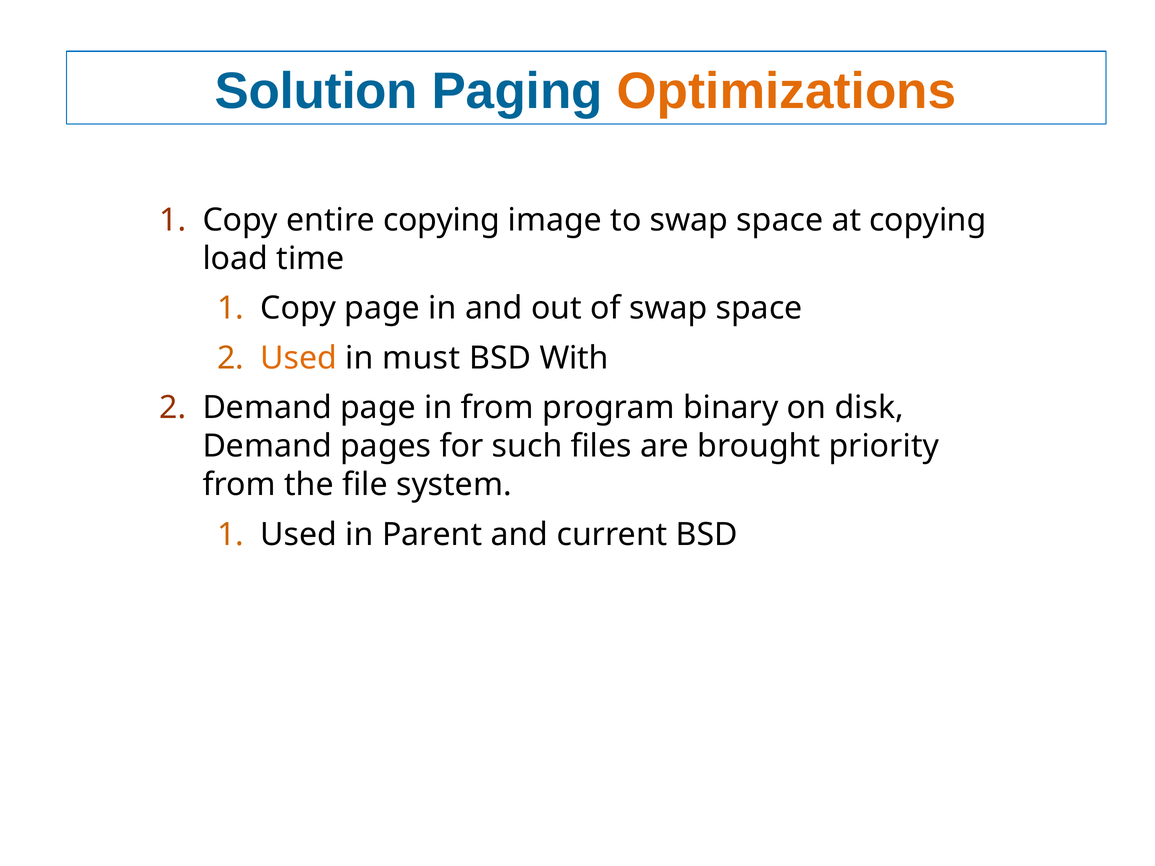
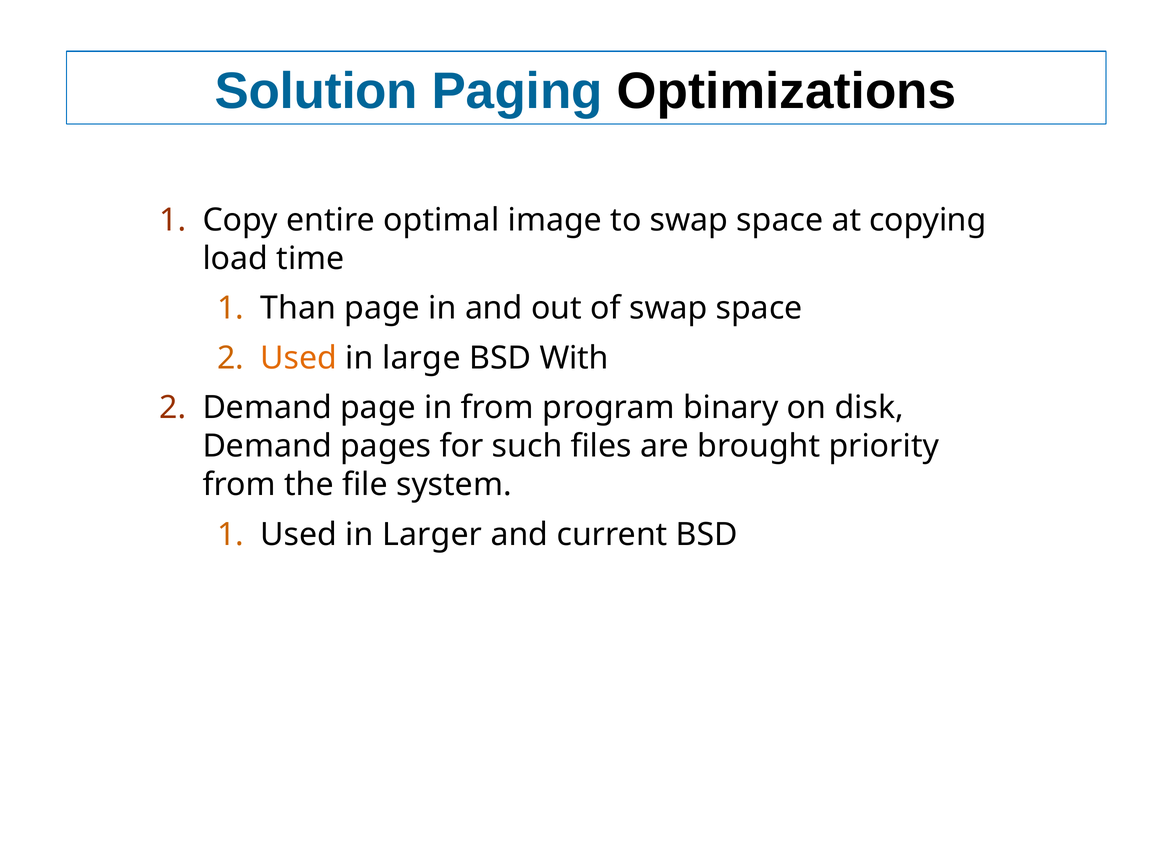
Optimizations colour: orange -> black (787, 91)
entire copying: copying -> optimal (441, 220)
Copy: Copy -> Than (298, 308)
must: must -> large (421, 358)
Parent: Parent -> Larger (432, 535)
